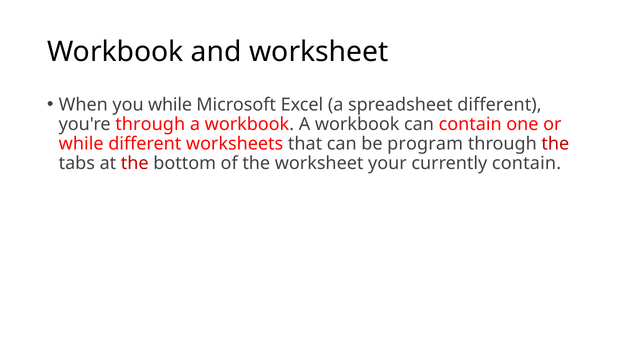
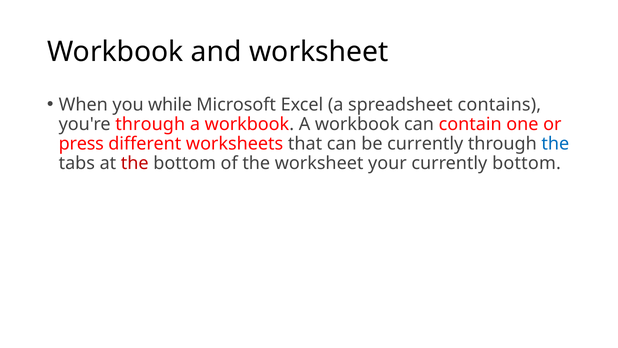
spreadsheet different: different -> contains (499, 104)
while: while -> press (81, 143)
be program: program -> currently (425, 143)
the colour: red -> blue (555, 143)
currently contain: contain -> bottom (527, 163)
